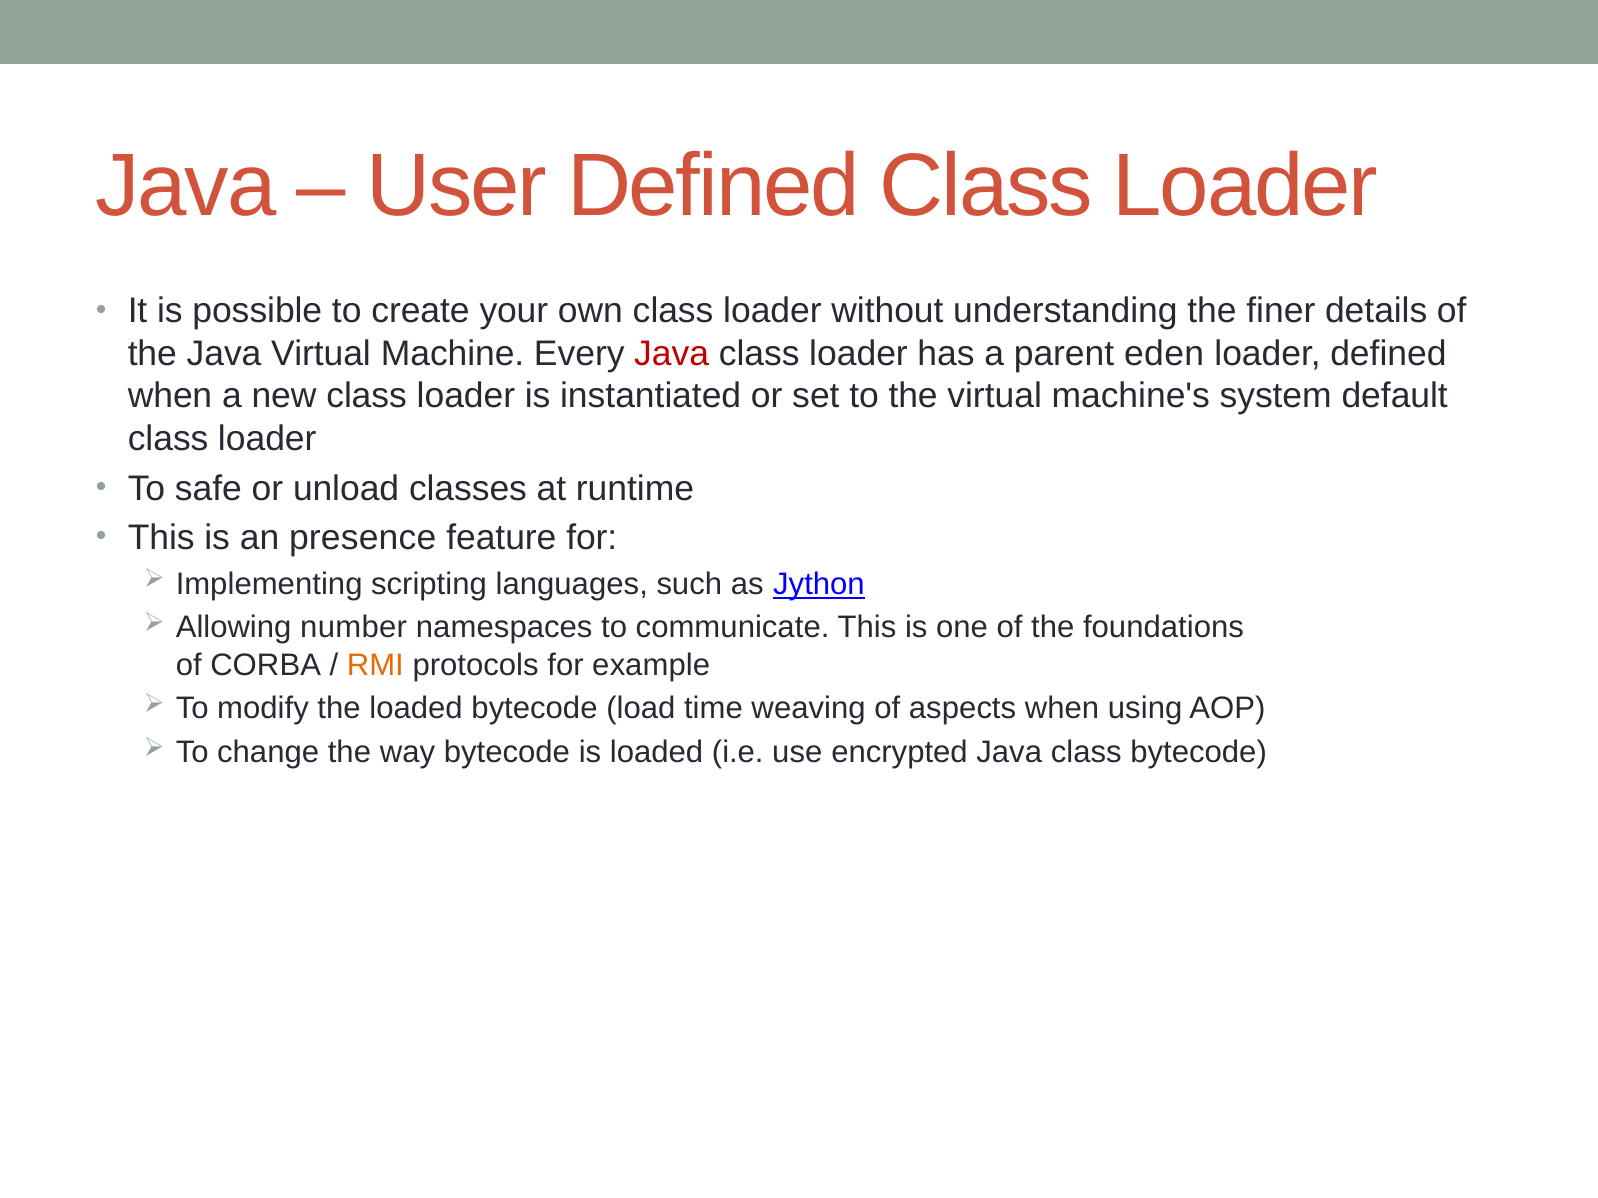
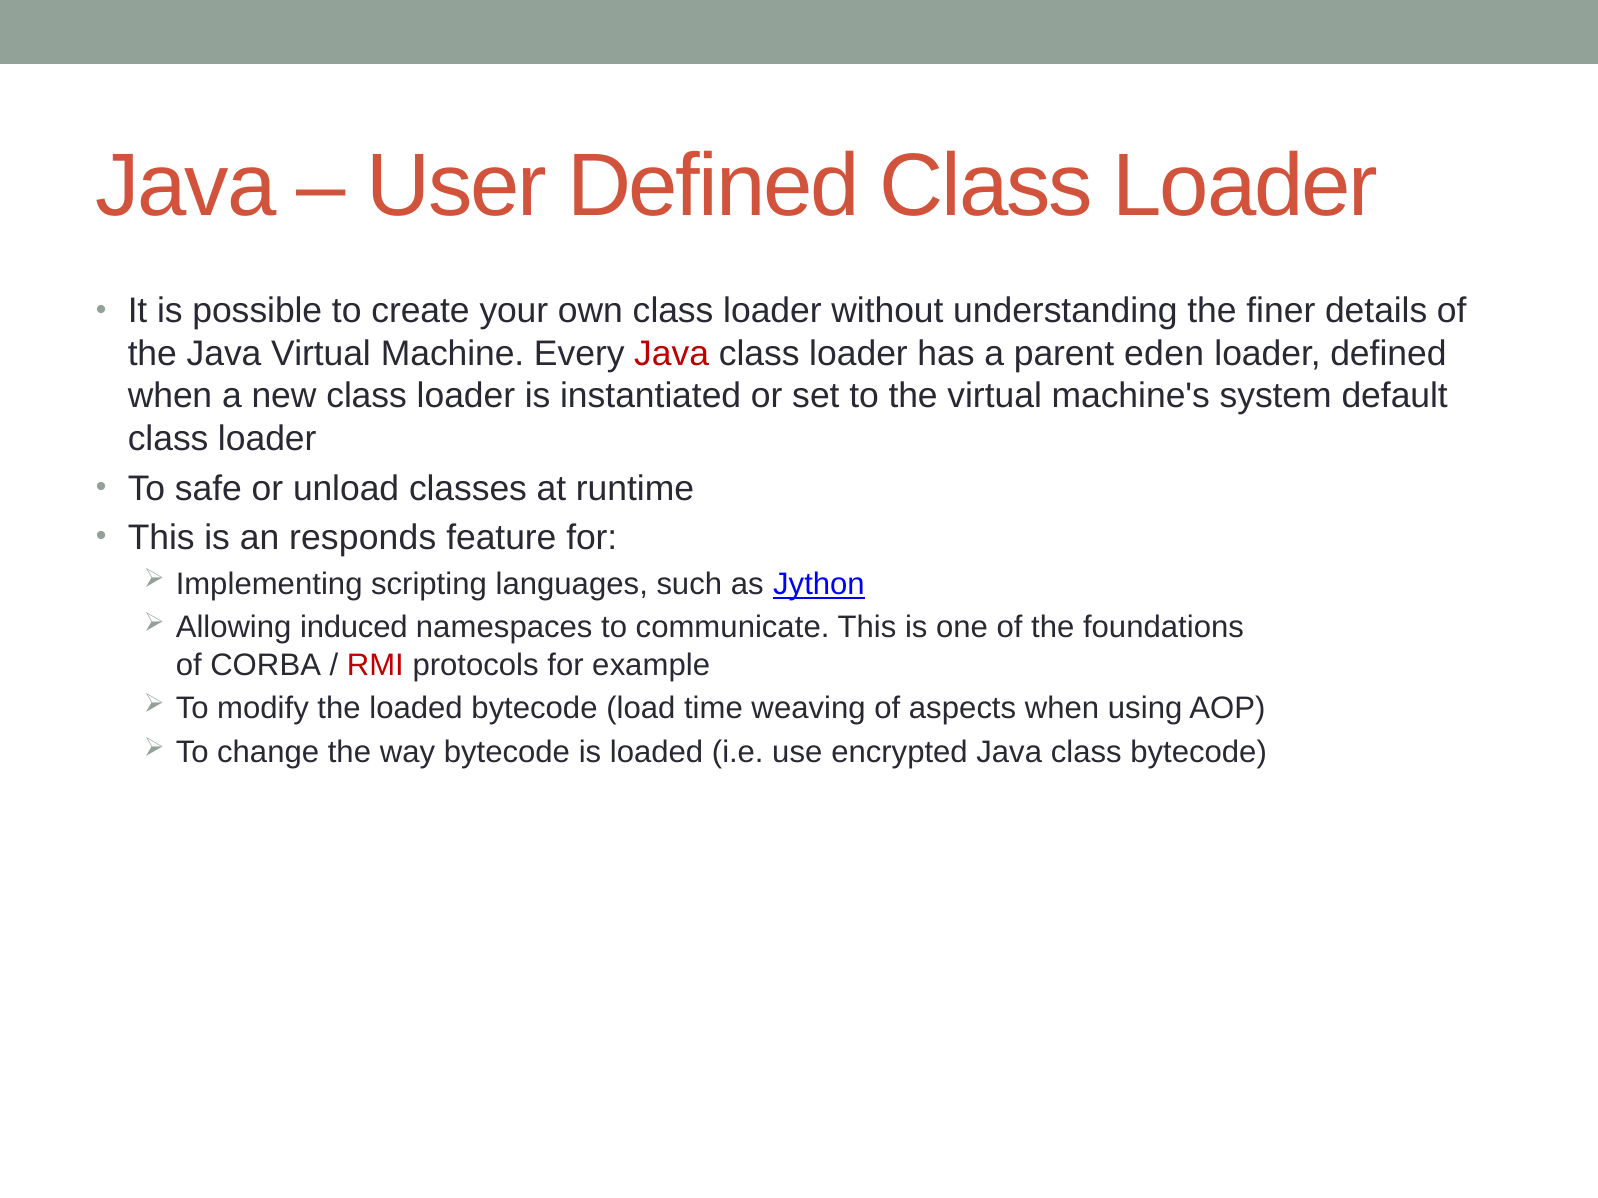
presence: presence -> responds (363, 538)
number: number -> induced (354, 628)
RMI colour: orange -> red (375, 665)
